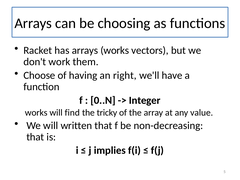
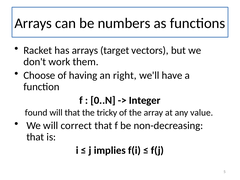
choosing: choosing -> numbers (124, 23)
arrays works: works -> target (115, 50)
works: works -> found (36, 113)
will find: find -> that (72, 113)
written: written -> correct (76, 126)
